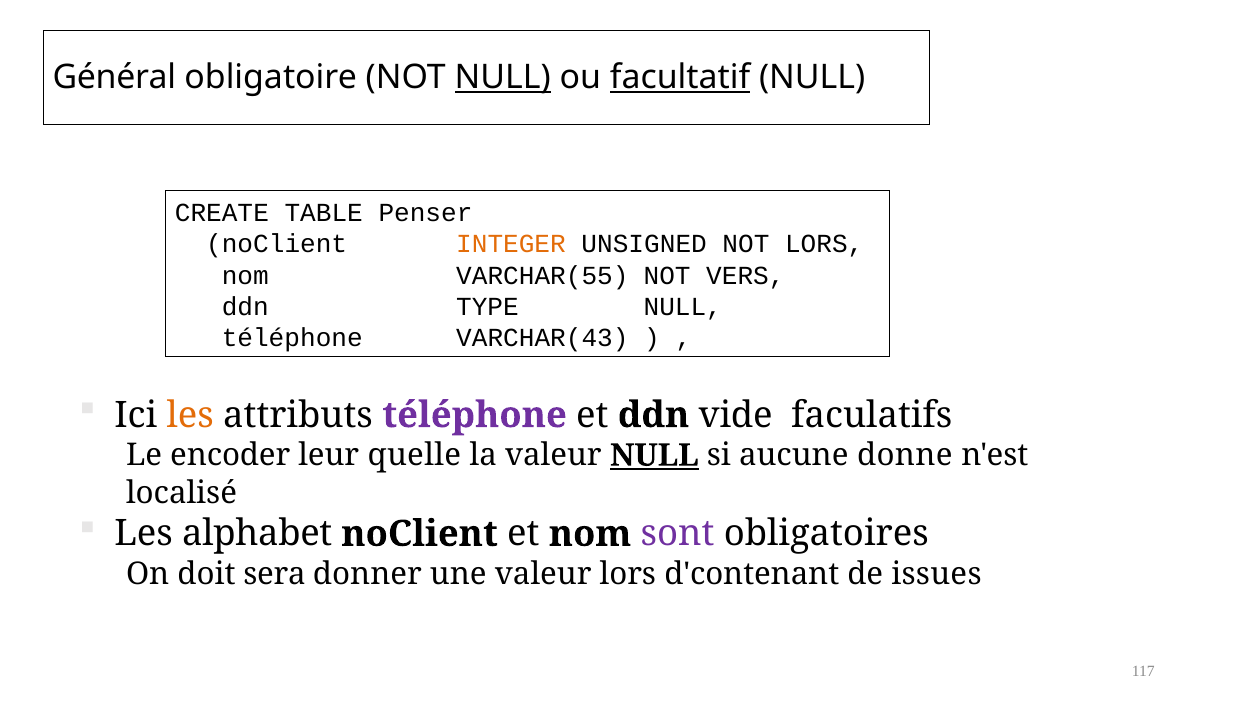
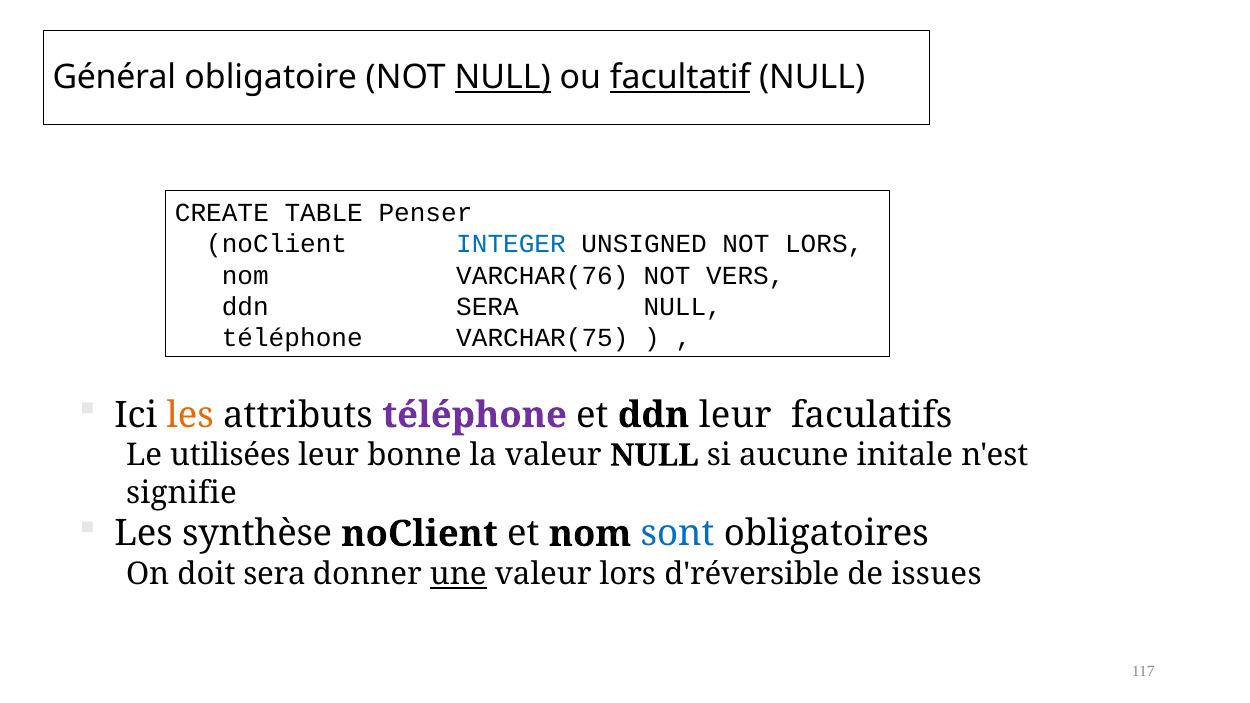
INTEGER colour: orange -> blue (511, 244)
VARCHAR(55: VARCHAR(55 -> VARCHAR(76 (542, 275)
ddn TYPE: TYPE -> SERA (487, 307)
VARCHAR(43: VARCHAR(43 -> VARCHAR(75 (542, 338)
ddn vide: vide -> leur (735, 415)
encoder: encoder -> utilisées (230, 455)
quelle: quelle -> bonne (414, 455)
NULL underline: present -> none (654, 455)
donne: donne -> initale (905, 455)
localisé: localisé -> signifie (181, 493)
alphabet: alphabet -> synthèse (257, 534)
sont colour: purple -> blue (678, 534)
une underline: none -> present (458, 574)
d'contenant: d'contenant -> d'réversible (752, 574)
